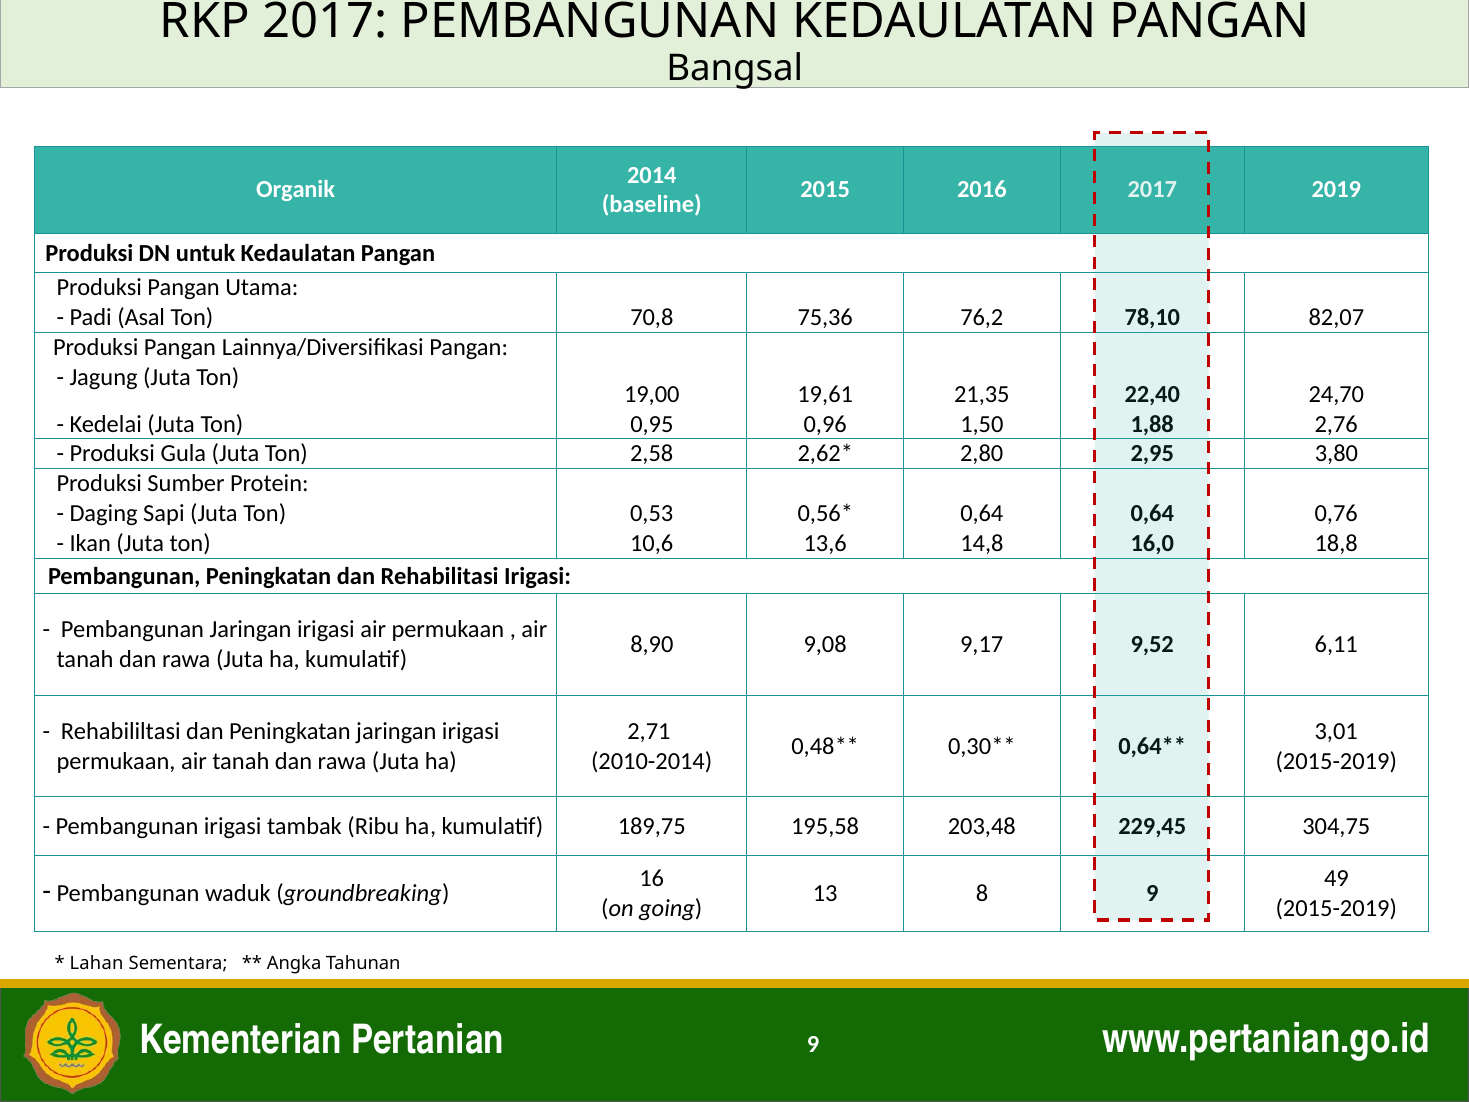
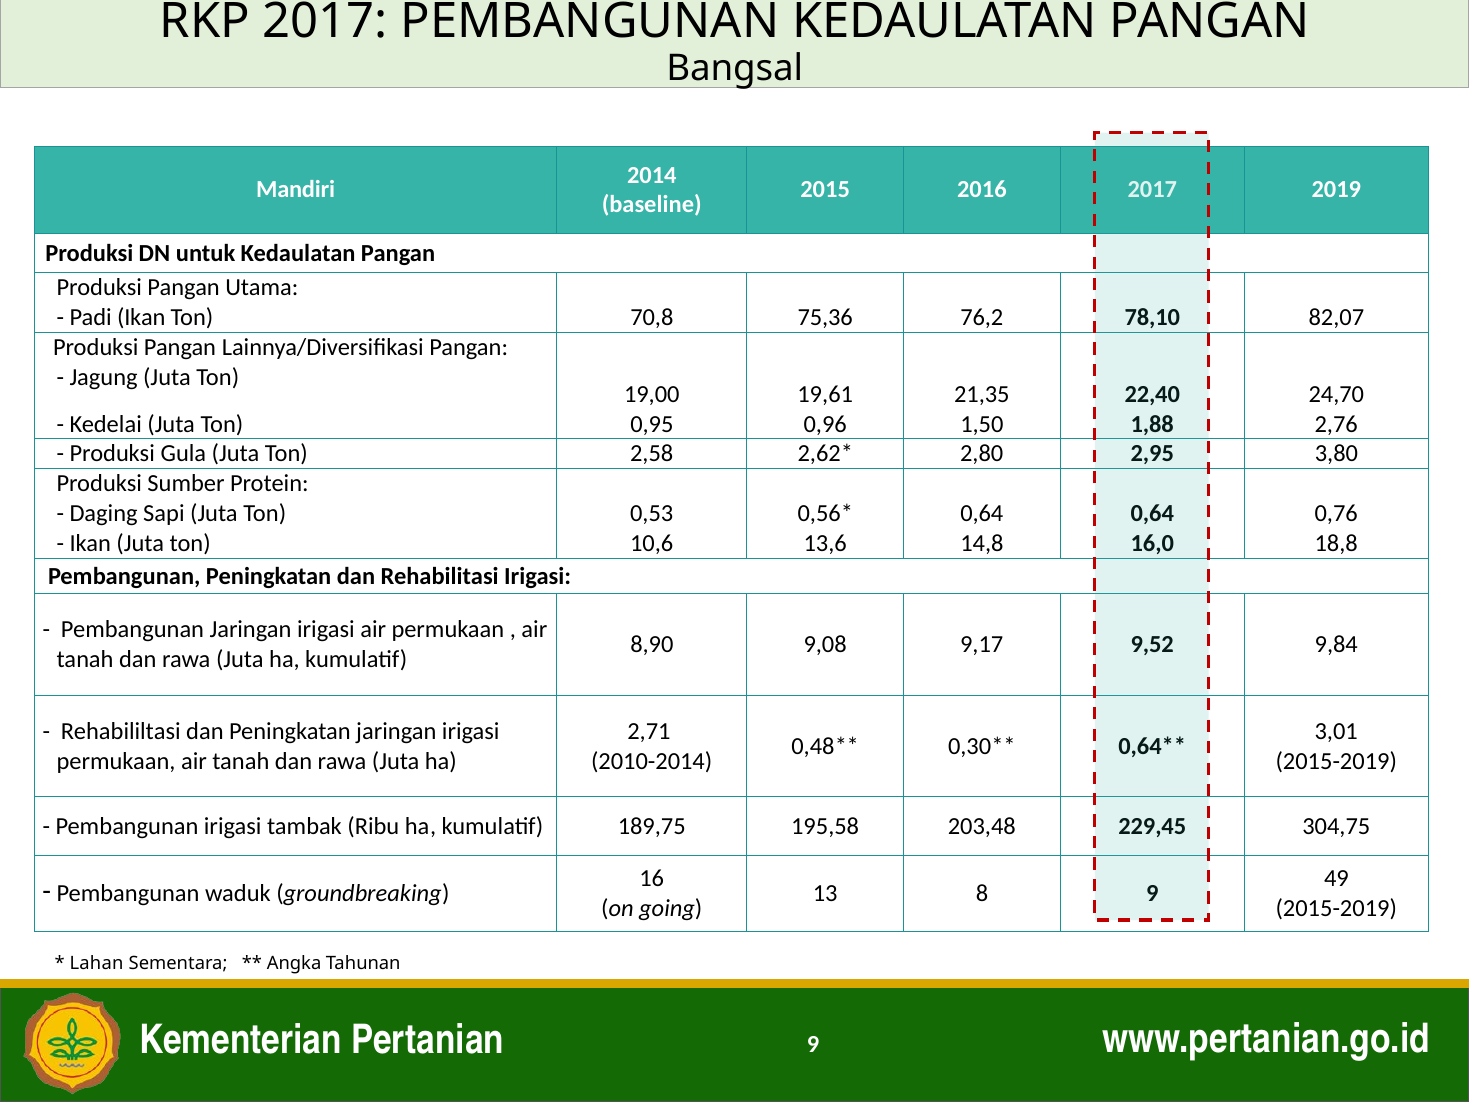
Organik: Organik -> Mandiri (296, 190)
Padi Asal: Asal -> Ikan (141, 318)
6,11: 6,11 -> 9,84 (1336, 644)
